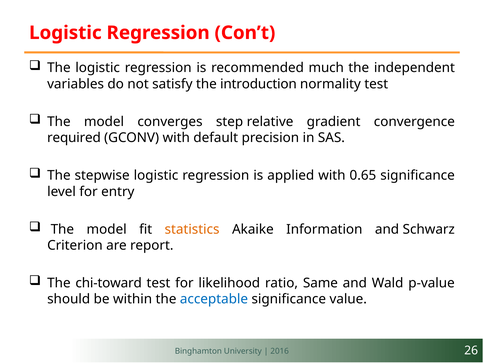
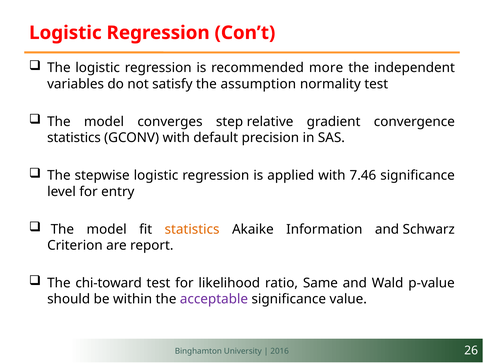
much: much -> more (326, 68)
introduction: introduction -> assumption (258, 84)
required: required -> statistics (74, 138)
0.65: 0.65 -> 7.46 (363, 175)
acceptable colour: blue -> purple (214, 299)
